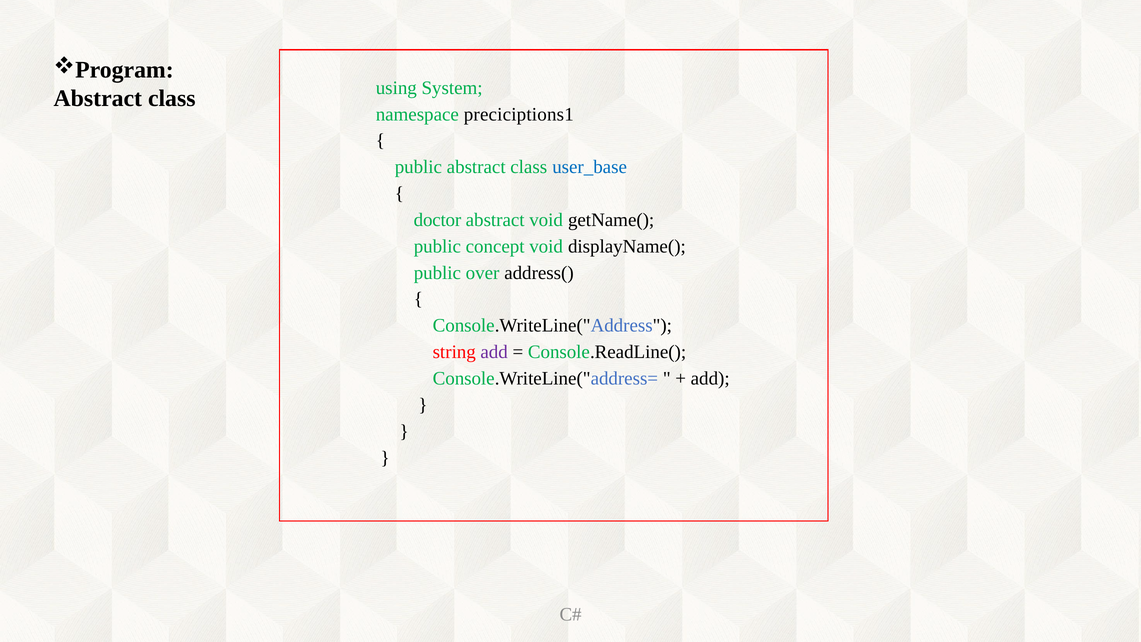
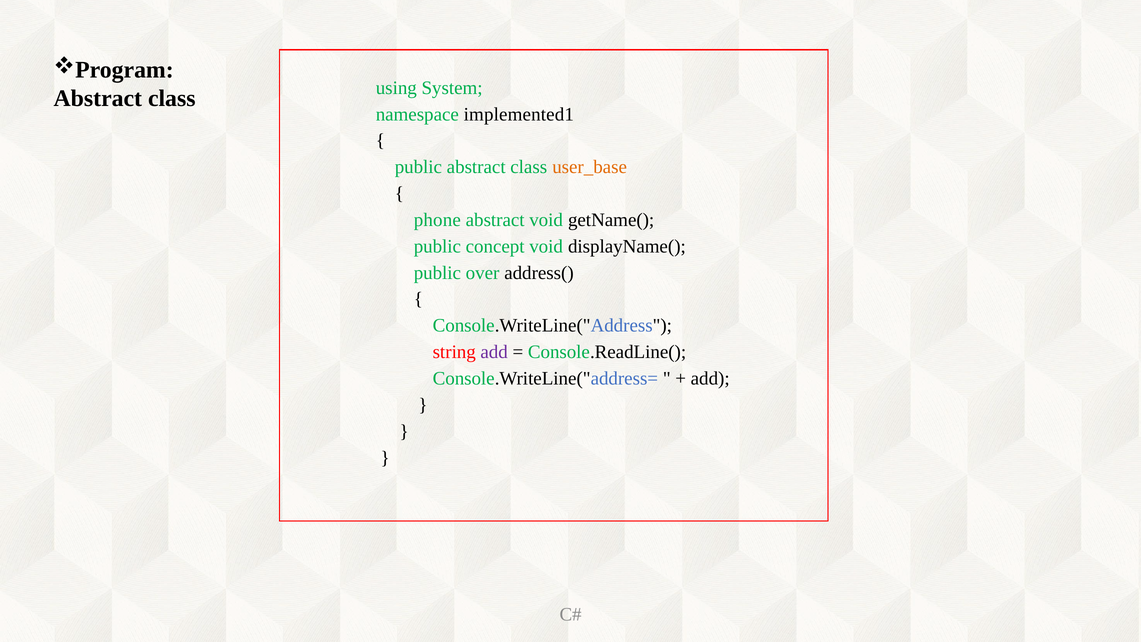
preciciptions1: preciciptions1 -> implemented1 (519, 114)
user_base colour: blue -> orange (590, 167)
doctor: doctor -> phone (437, 220)
